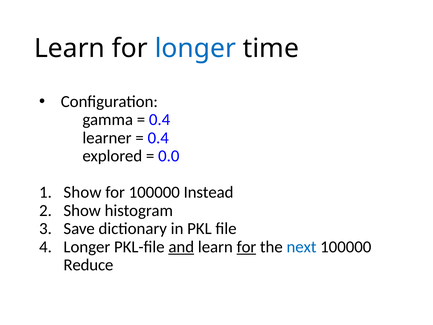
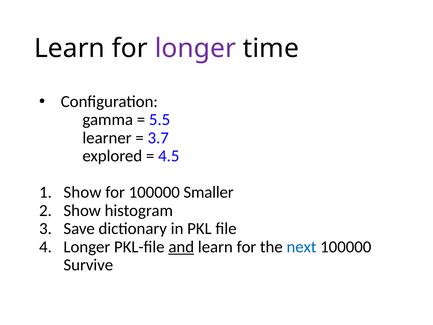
longer colour: blue -> purple (195, 48)
0.4: 0.4 -> 5.5 (160, 120)
0.4: 0.4 -> 3.7 (158, 138)
0.0: 0.0 -> 4.5 (169, 156)
Instead: Instead -> Smaller (209, 192)
for underline: present -> none (246, 247)
Reduce: Reduce -> Survive (88, 265)
